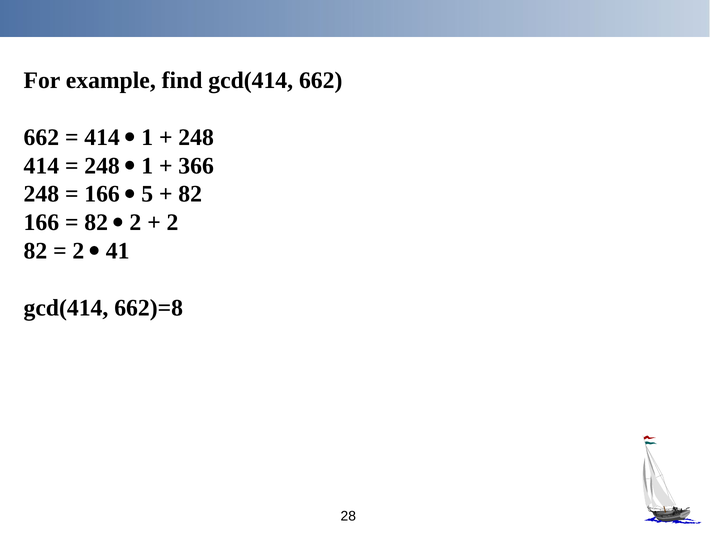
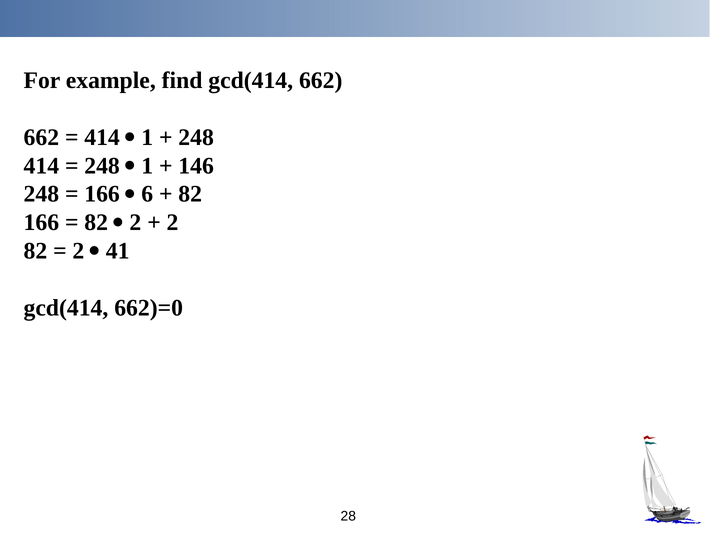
366: 366 -> 146 (196, 166)
5: 5 -> 6 (147, 194)
662)=8: 662)=8 -> 662)=0 (149, 308)
